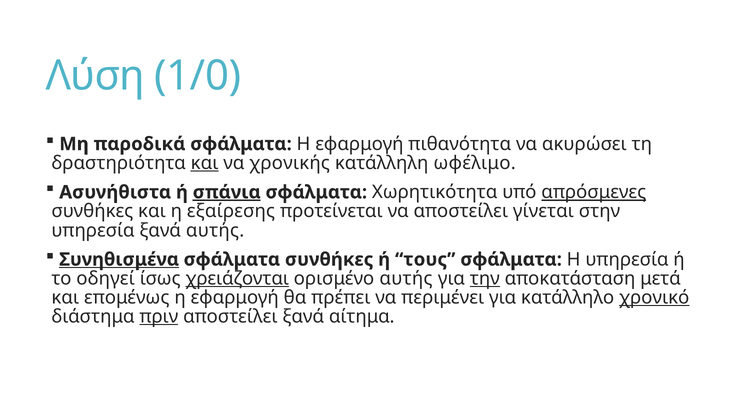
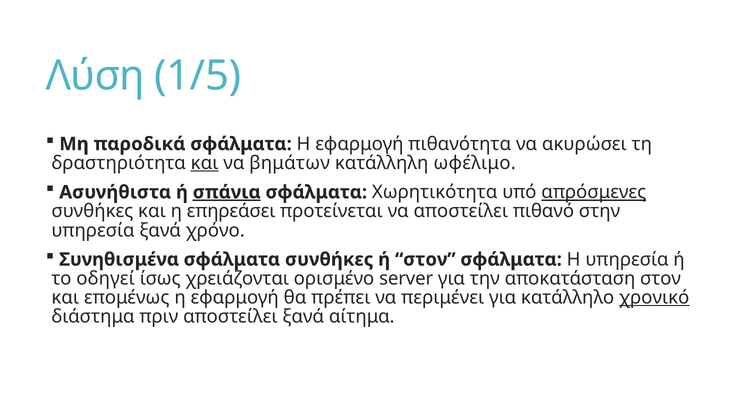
1/0: 1/0 -> 1/5 (198, 76)
χρονικής: χρονικής -> βημάτων (290, 163)
εξαίρεσης: εξαίρεσης -> επηρεάσει (231, 211)
γίνεται: γίνεται -> πιθανό (543, 211)
ξανά αυτής: αυτής -> χρόνο (215, 230)
Συνηθισμένα underline: present -> none (119, 259)
ή τους: τους -> στον (425, 259)
χρειάζονται underline: present -> none (237, 278)
ορισμένο αυτής: αυτής -> server (406, 278)
την underline: present -> none (485, 278)
αποκατάσταση μετά: μετά -> στον (660, 278)
πριν underline: present -> none (159, 316)
